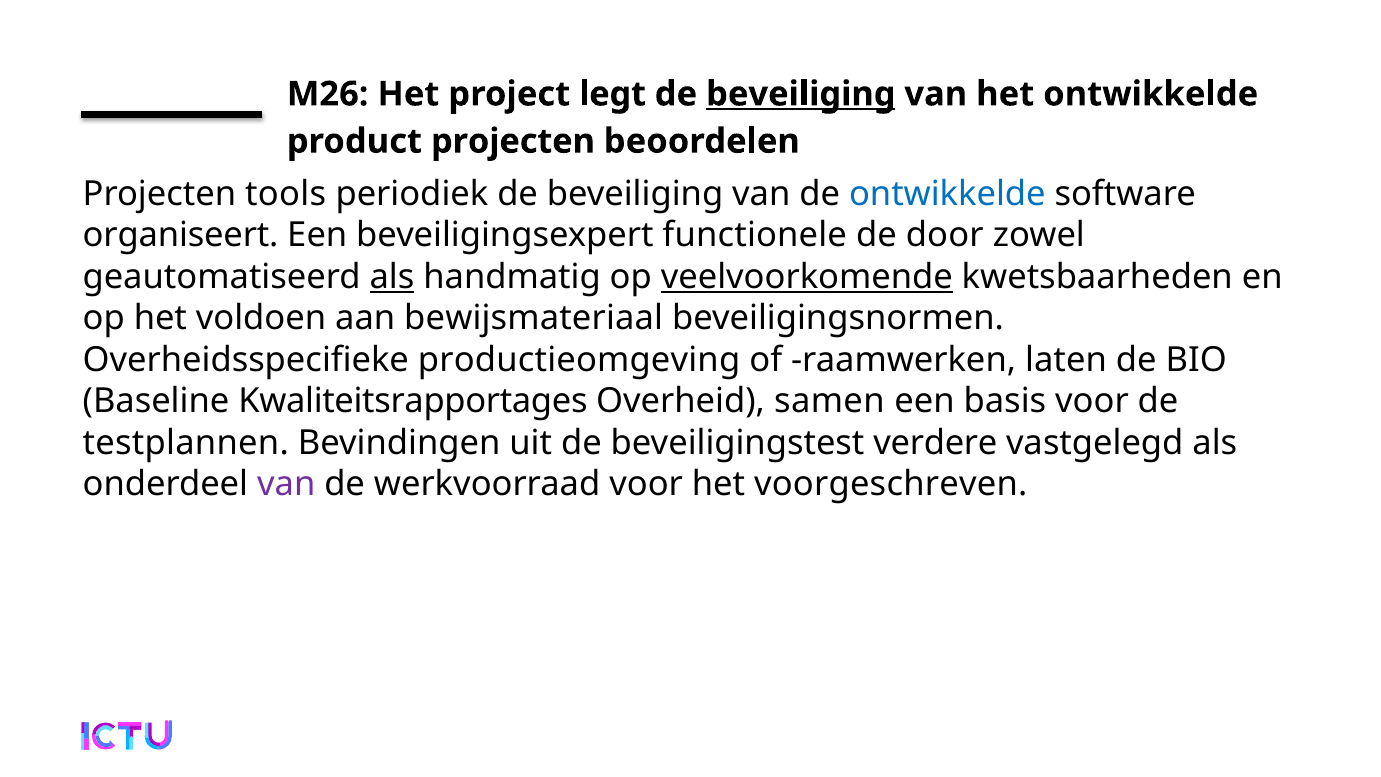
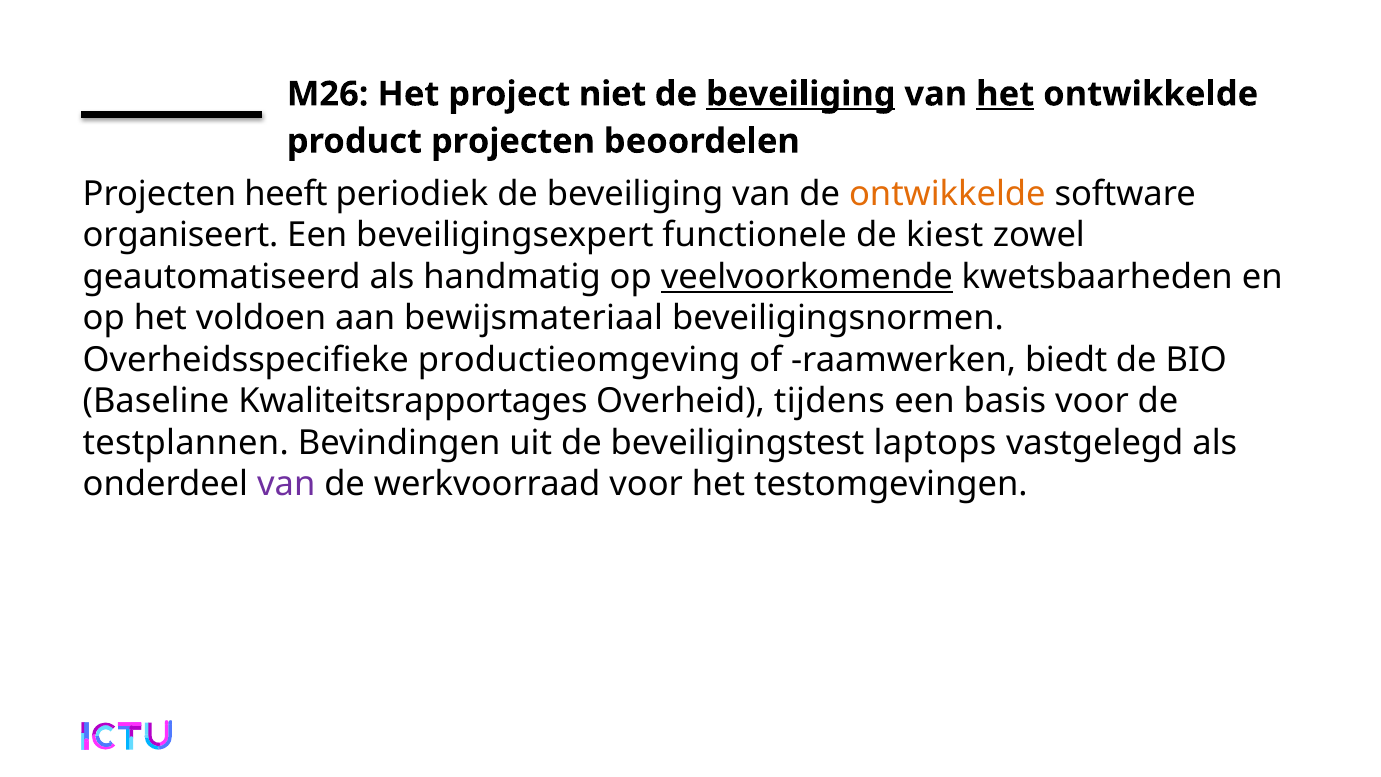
legt: legt -> niet (613, 94)
het underline: none -> present (1005, 94)
tools: tools -> heeft (286, 194)
ontwikkelde colour: blue -> orange (947, 194)
door: door -> kiest (945, 235)
als underline: present -> none (392, 277)
laten: laten -> biedt (1066, 360)
samen: samen -> tijdens (829, 401)
verdere: verdere -> laptops (935, 442)
voorgeschreven: voorgeschreven -> testomgevingen (891, 484)
